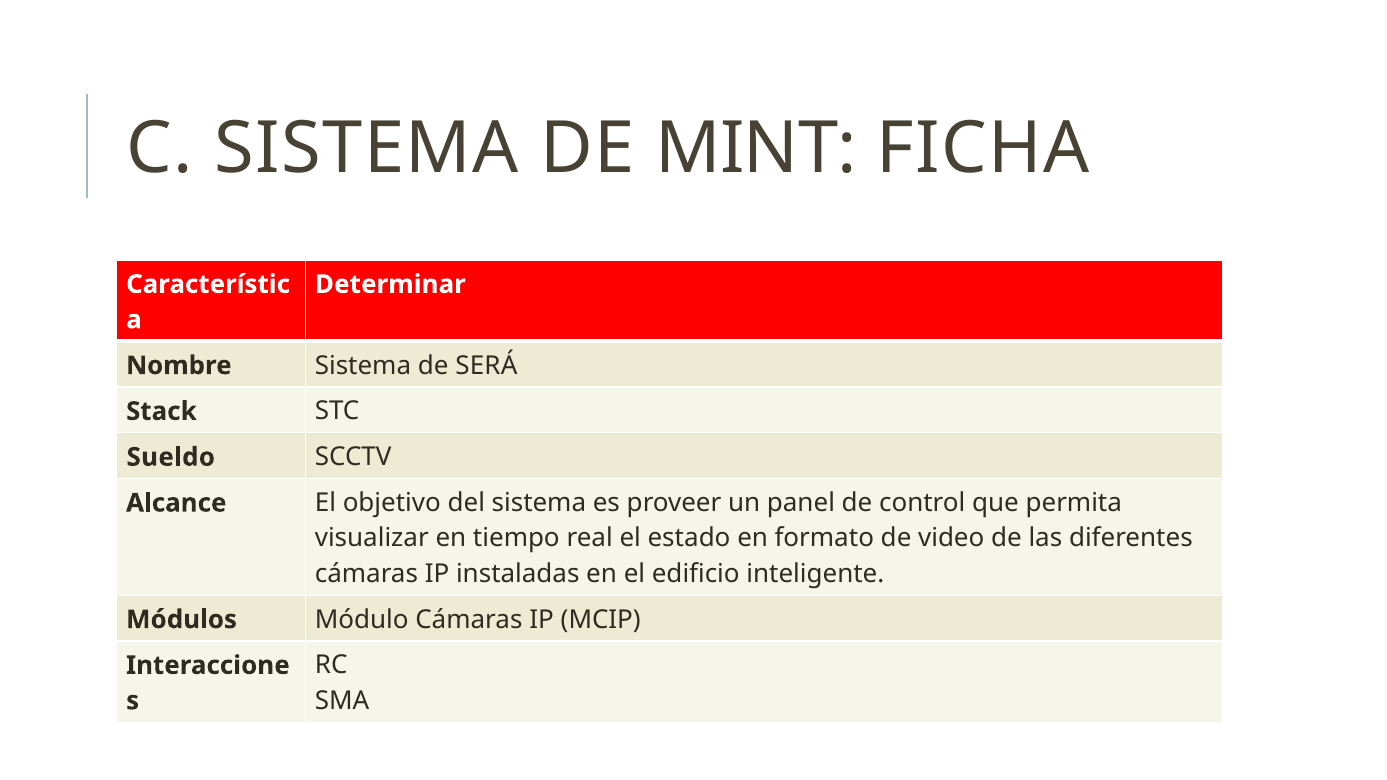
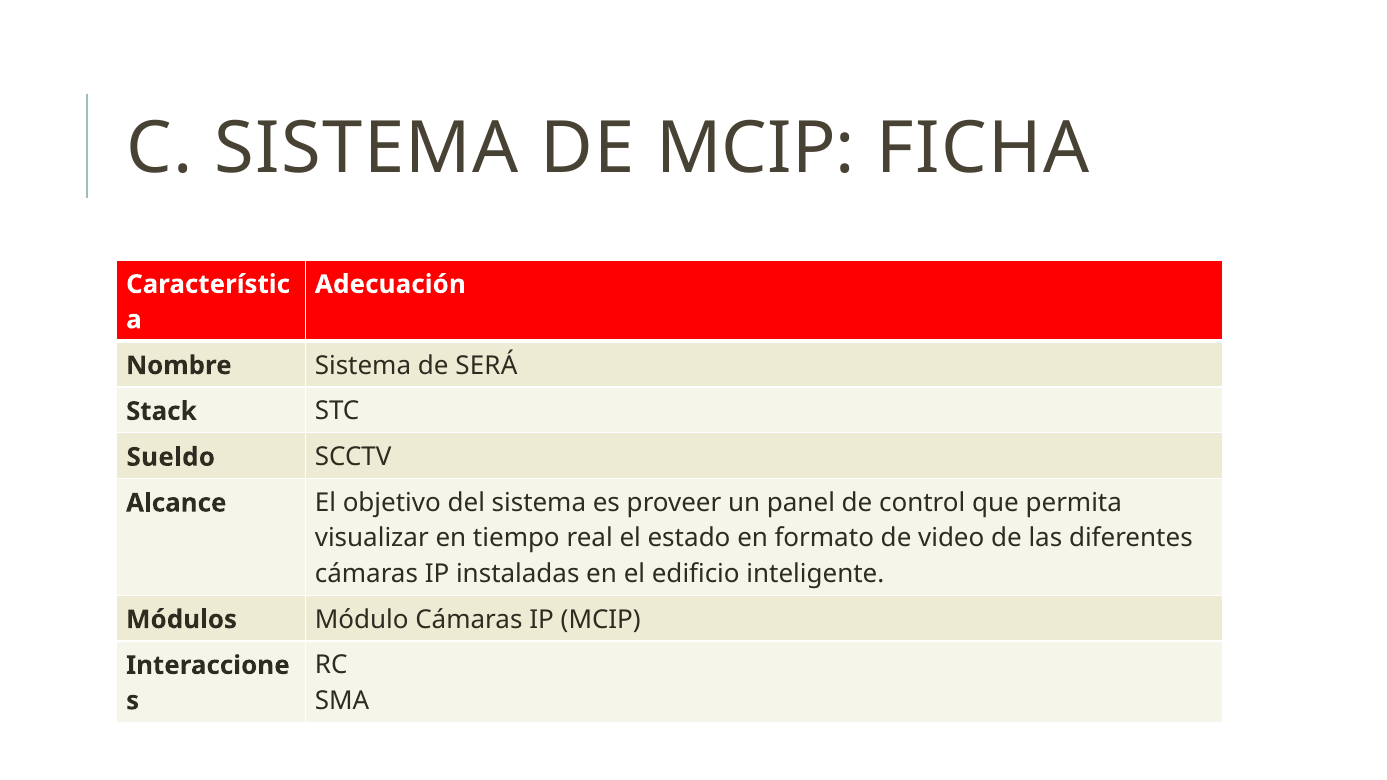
DE MINT: MINT -> MCIP (756, 149)
Determinar: Determinar -> Adecuación (390, 284)
